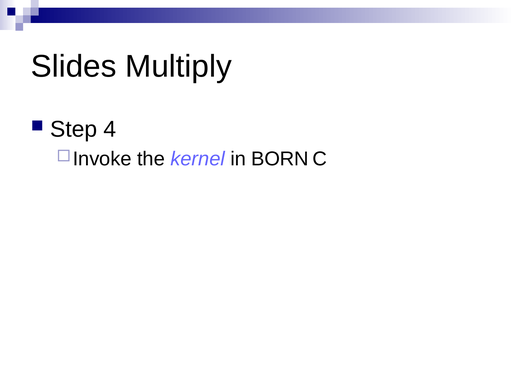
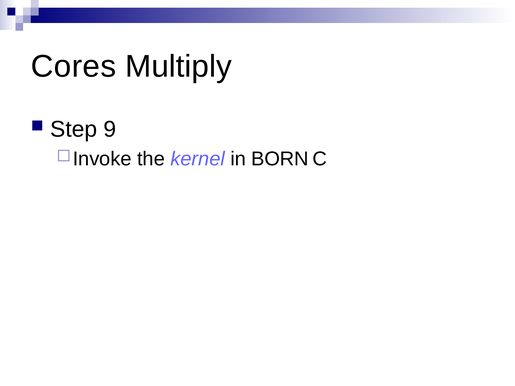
Slides: Slides -> Cores (74, 67)
4: 4 -> 9 (110, 129)
